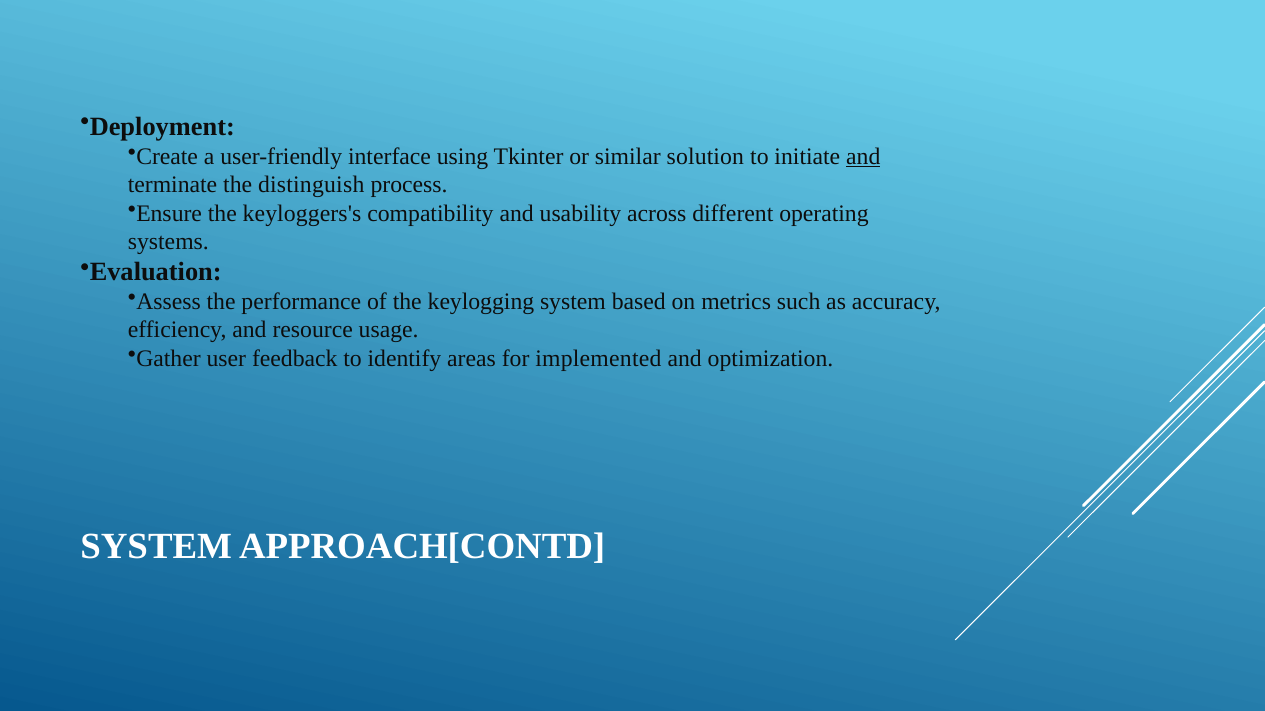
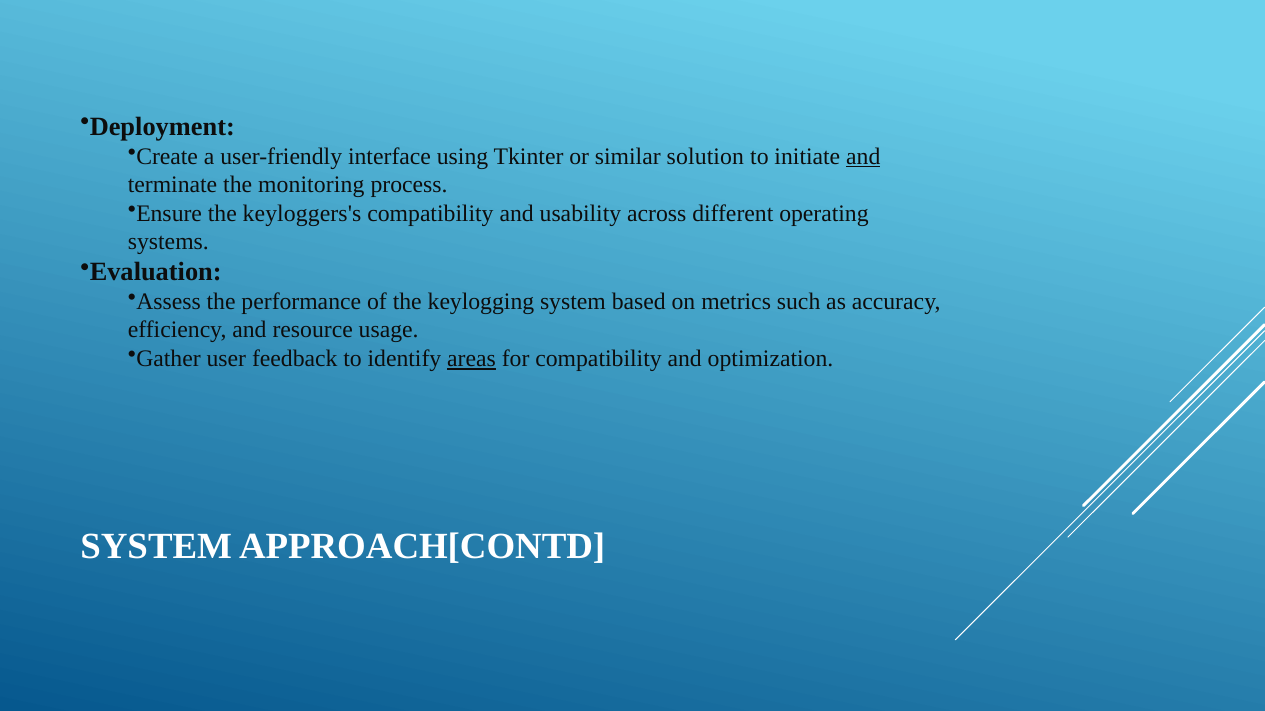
distinguish: distinguish -> monitoring (311, 185)
areas underline: none -> present (472, 359)
for implemented: implemented -> compatibility (599, 359)
